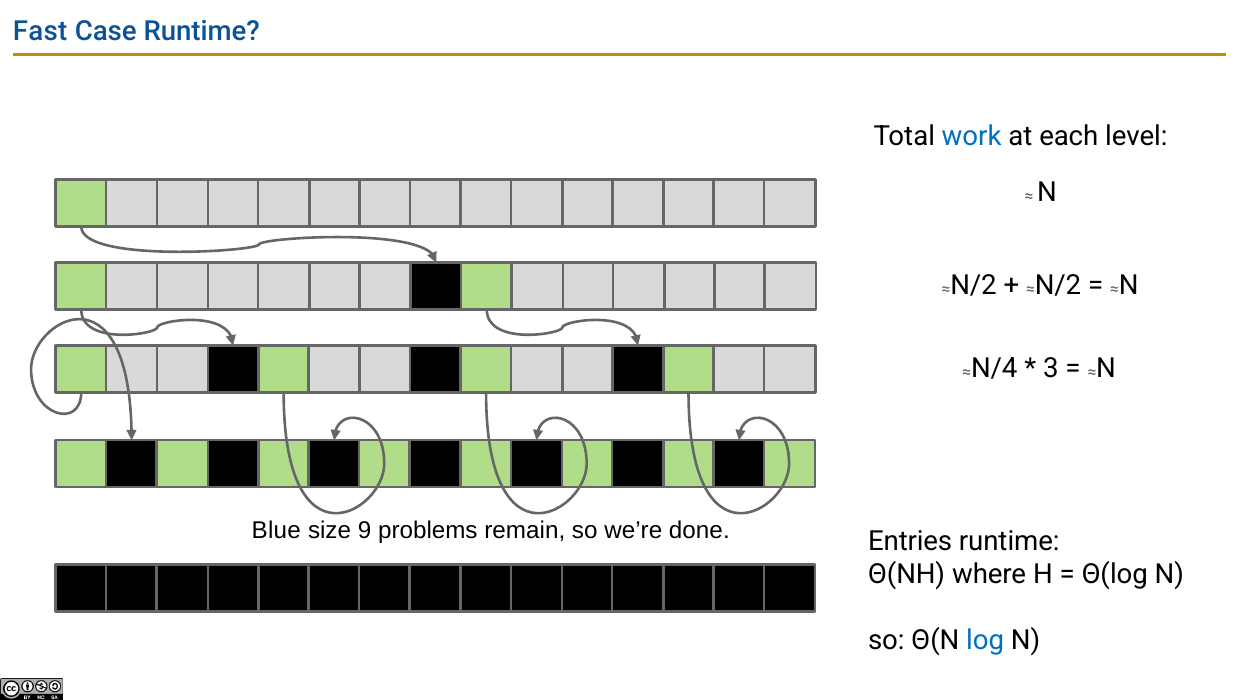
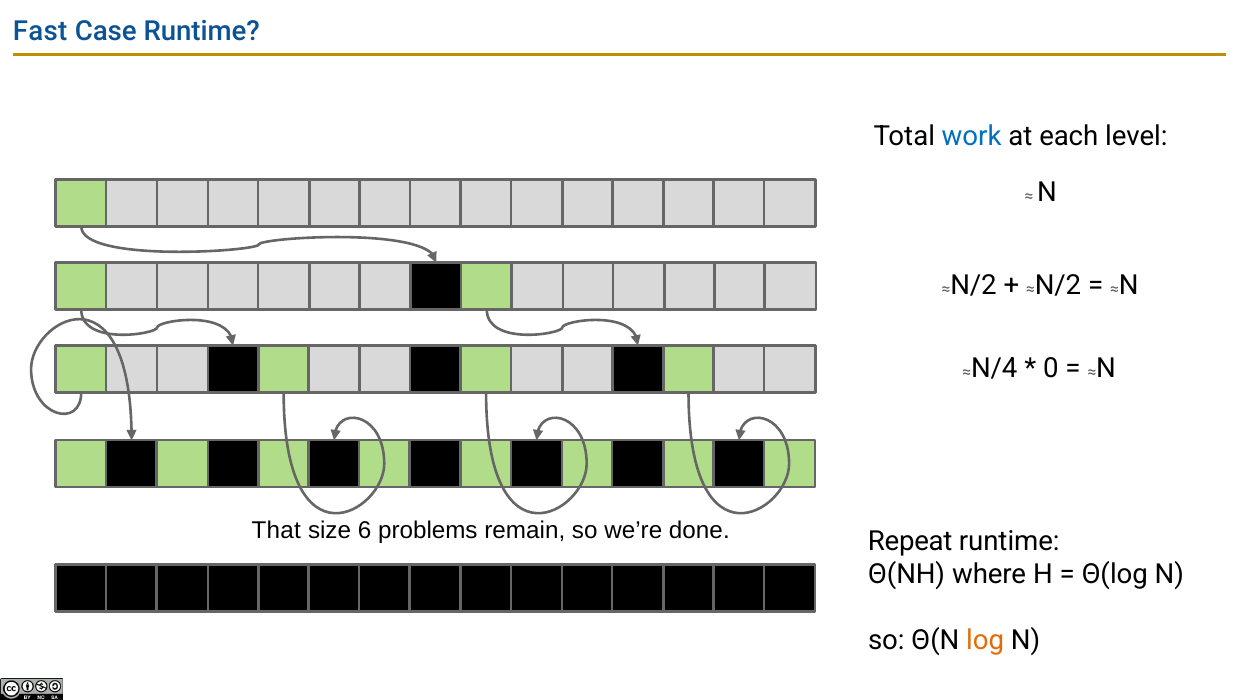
3: 3 -> 0 (1051, 368)
Blue: Blue -> That (276, 531)
9: 9 -> 6 (365, 531)
Entries: Entries -> Repeat (910, 541)
log colour: blue -> orange (985, 641)
